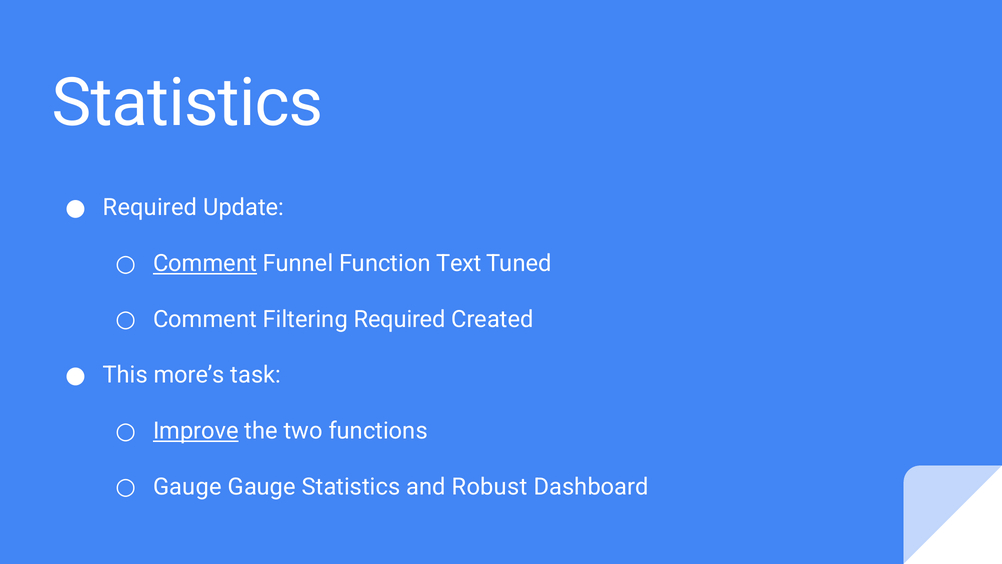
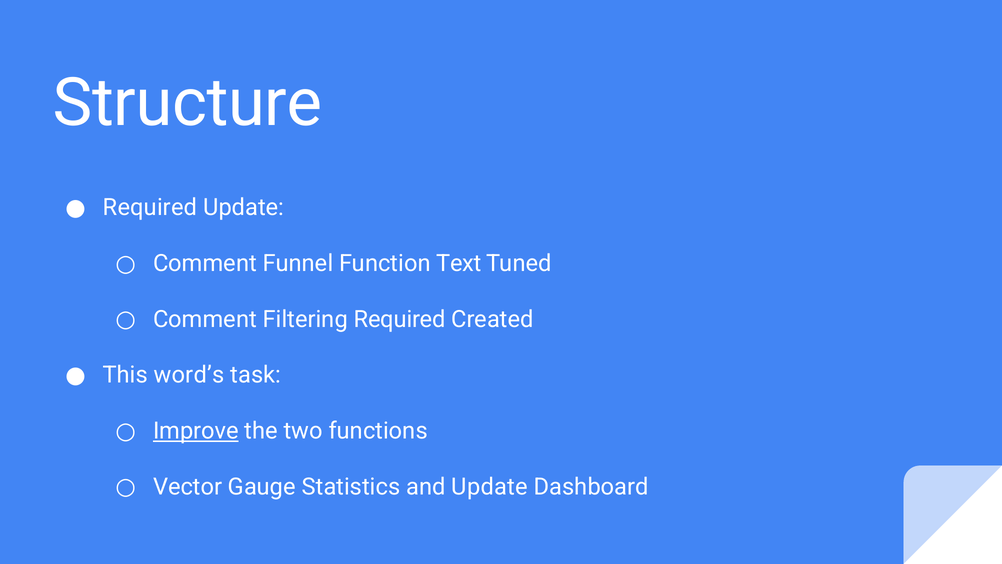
Statistics: Statistics -> Structure (187, 103)
Comment underline: present -> none (205, 263)
more’s: more’s -> word’s (189, 375)
Gauge: Gauge -> Vector (188, 486)
and Robust: Robust -> Update (490, 486)
